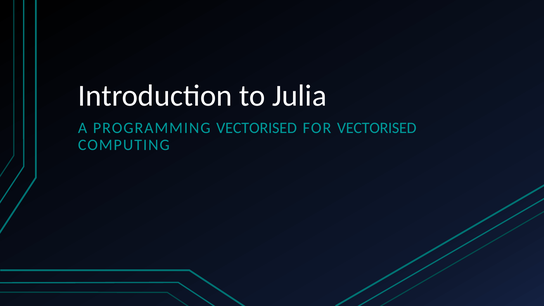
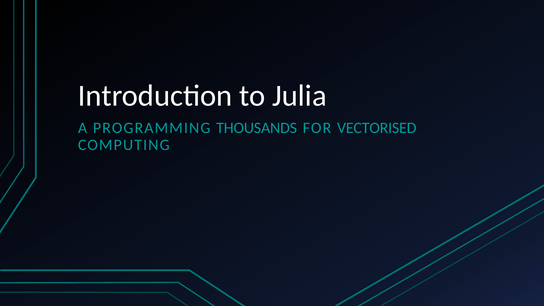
PROGRAMMING VECTORISED: VECTORISED -> THOUSANDS (257, 128)
